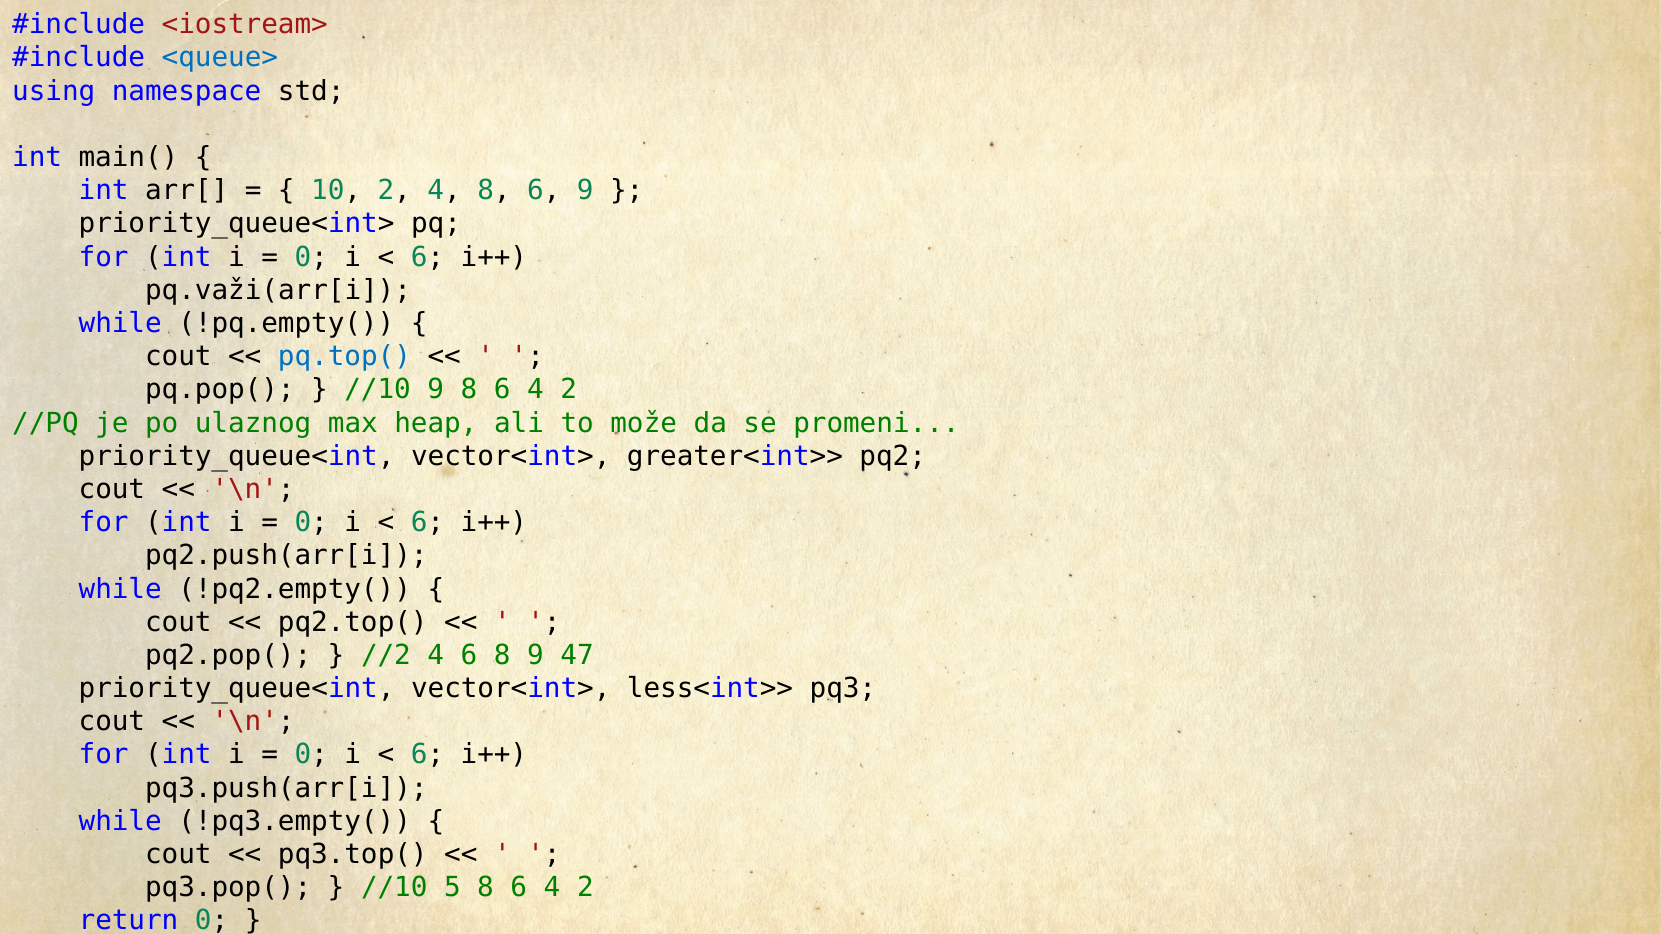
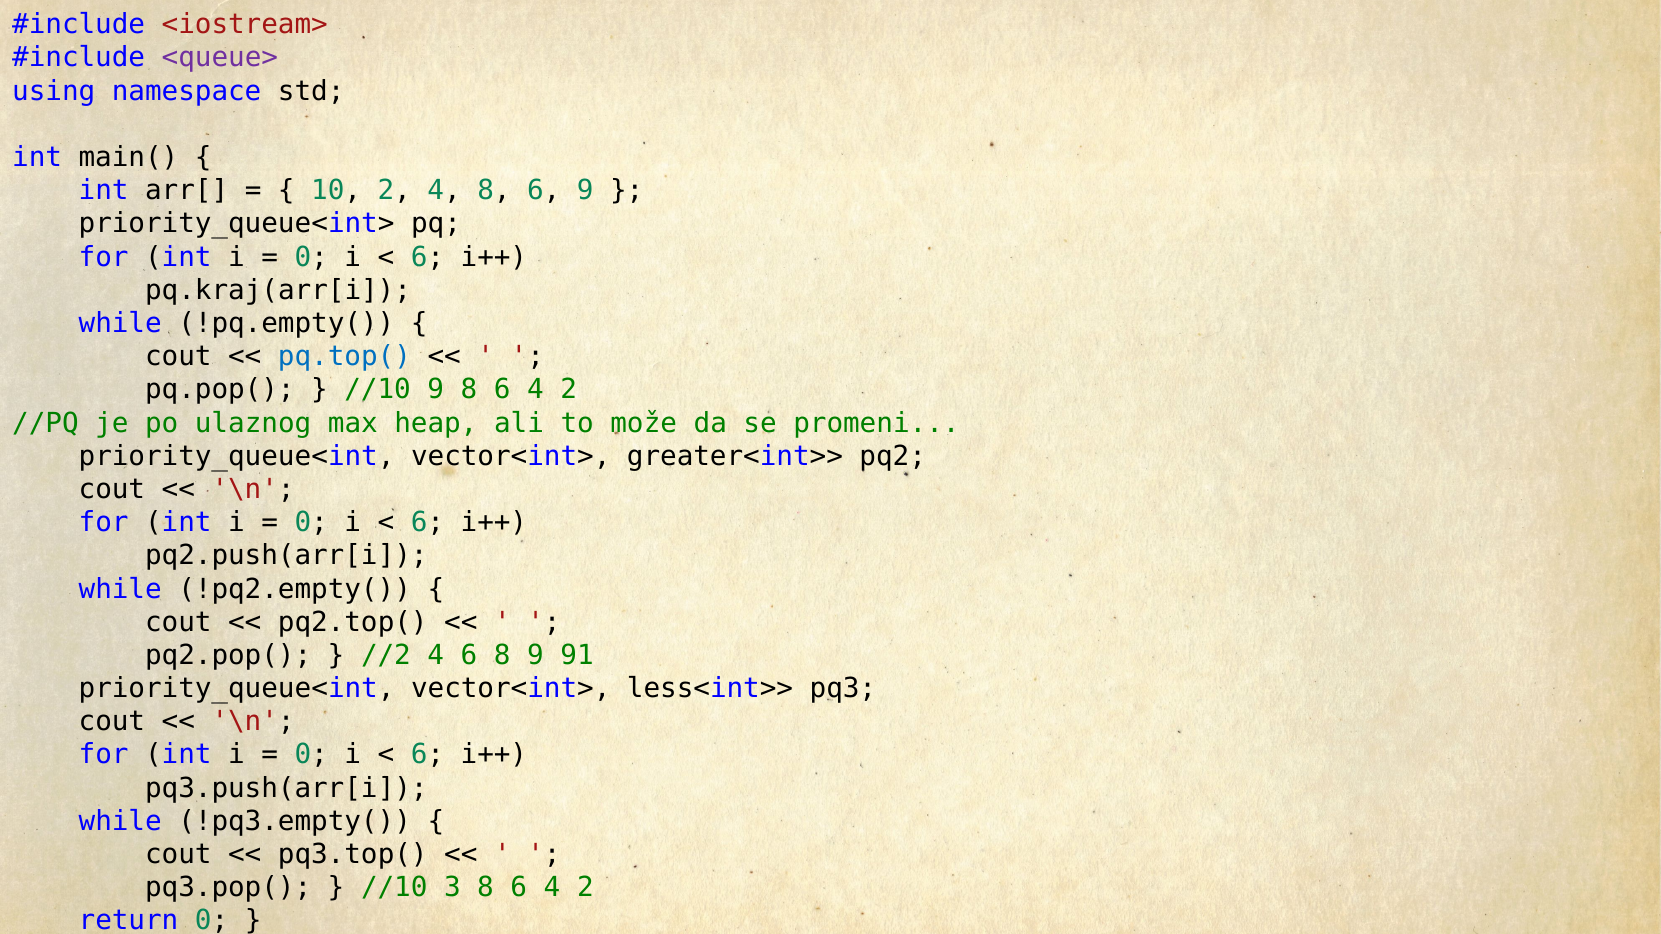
<queue> colour: blue -> purple (220, 58)
pq.važi(arr[i: pq.važi(arr[i -> pq.kraj(arr[i (278, 290)
47: 47 -> 91 (577, 655)
5: 5 -> 3 (452, 888)
